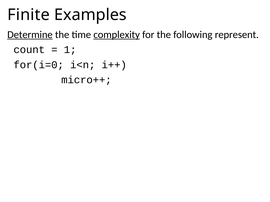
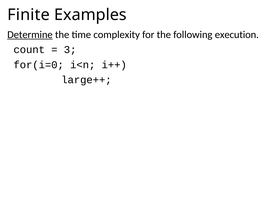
complexity underline: present -> none (117, 35)
represent: represent -> execution (237, 35)
1: 1 -> 3 (70, 50)
micro++: micro++ -> large++ (86, 80)
